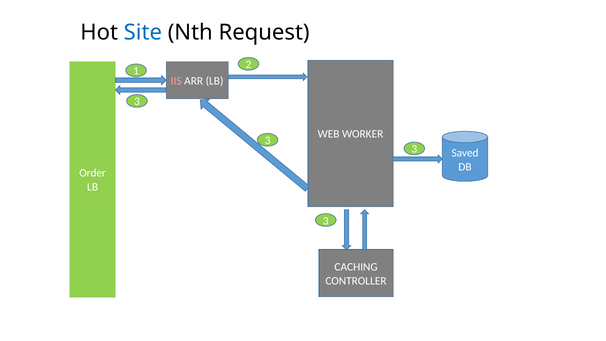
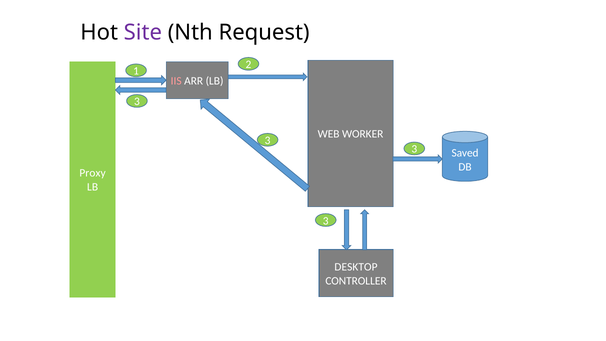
Site colour: blue -> purple (143, 33)
Order: Order -> Proxy (93, 173)
CACHING: CACHING -> DESKTOP (356, 267)
